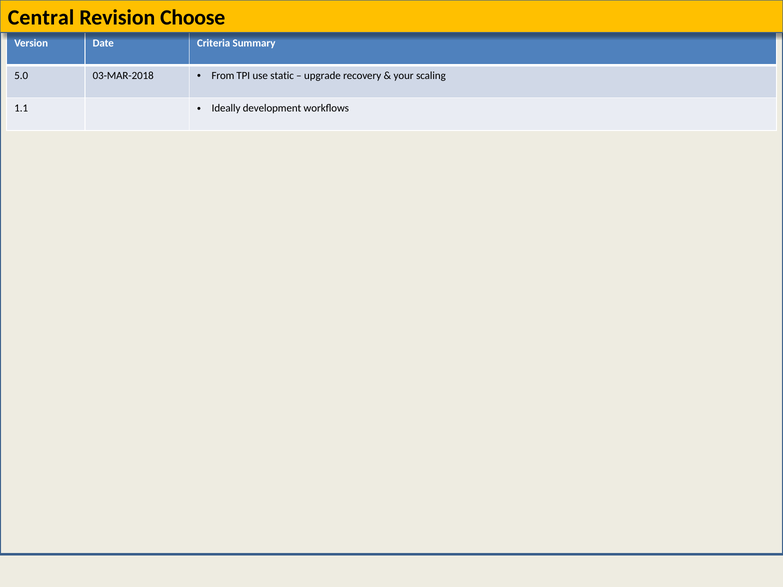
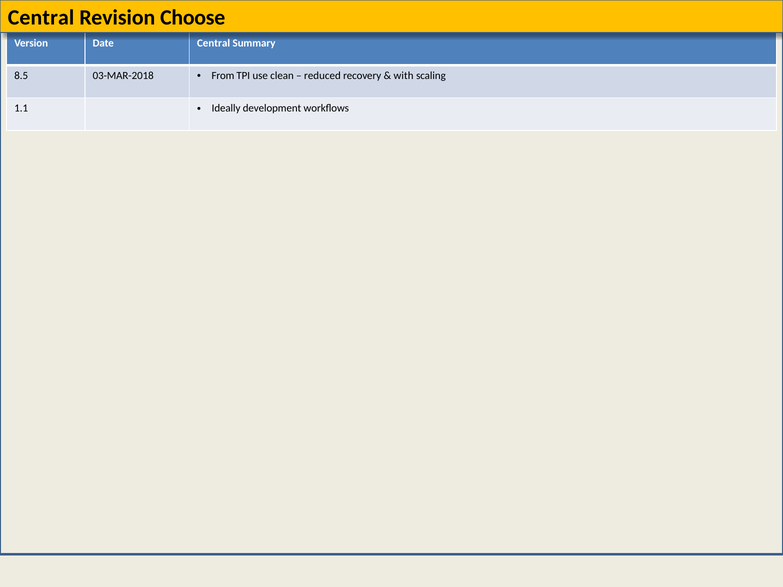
Date Criteria: Criteria -> Central (214, 43)
5.0: 5.0 -> 8.5 (21, 76)
static: static -> clean (282, 76)
upgrade: upgrade -> reduced (322, 76)
your: your -> with (404, 76)
